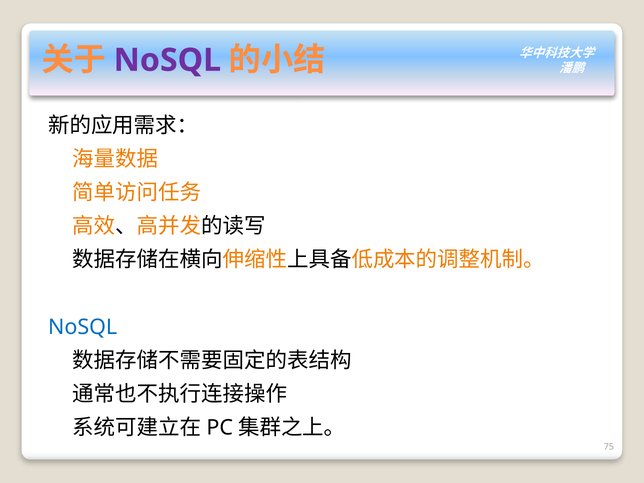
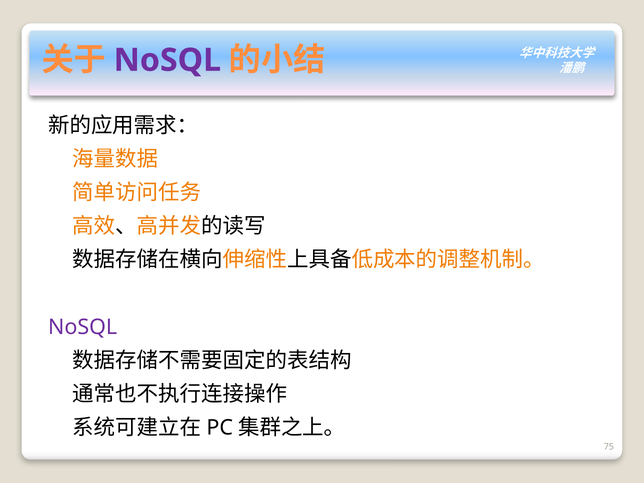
NoSQL colour: blue -> purple (83, 327)
